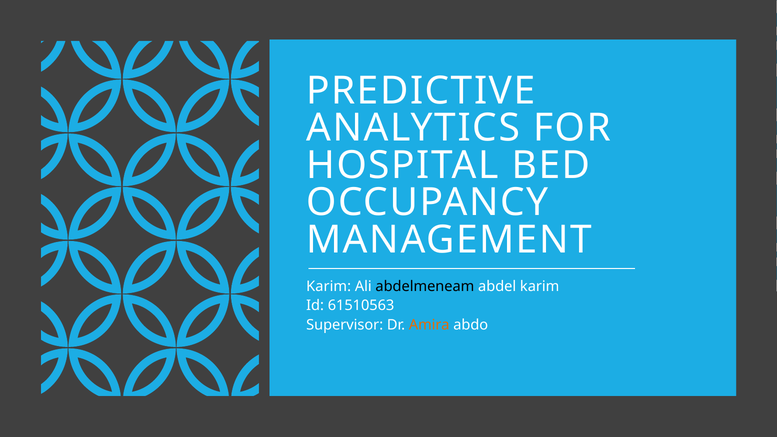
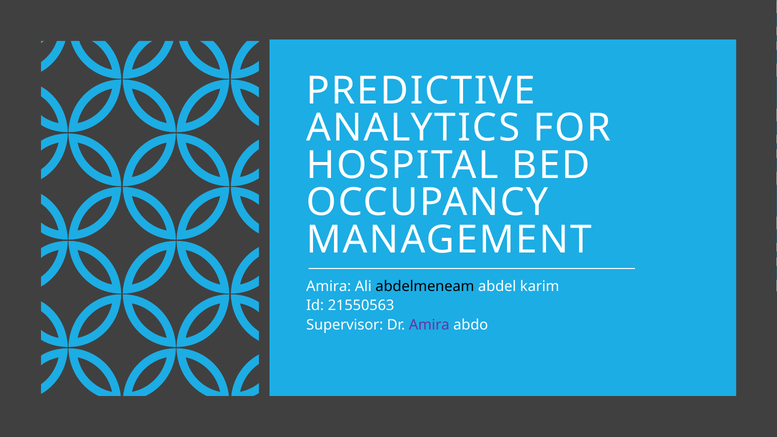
Karim: Karim -> Amira (329, 287)
61510563: 61510563 -> 21550563 (361, 306)
Amira colour: orange -> purple (429, 325)
